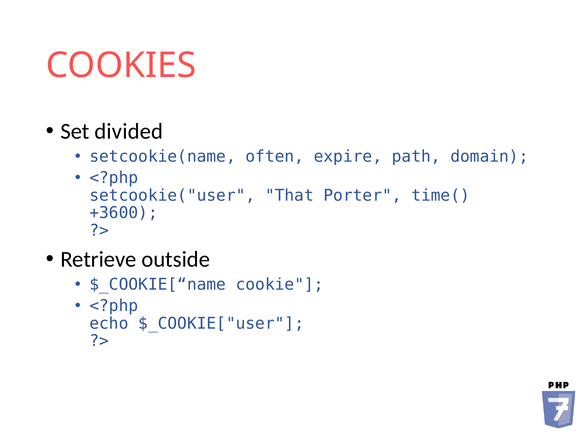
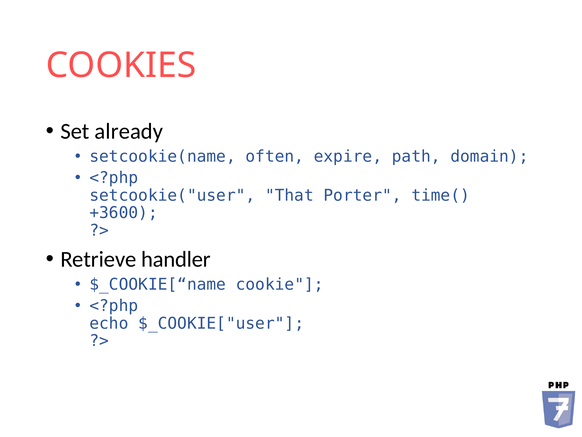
divided: divided -> already (129, 131)
outside: outside -> handler (176, 259)
